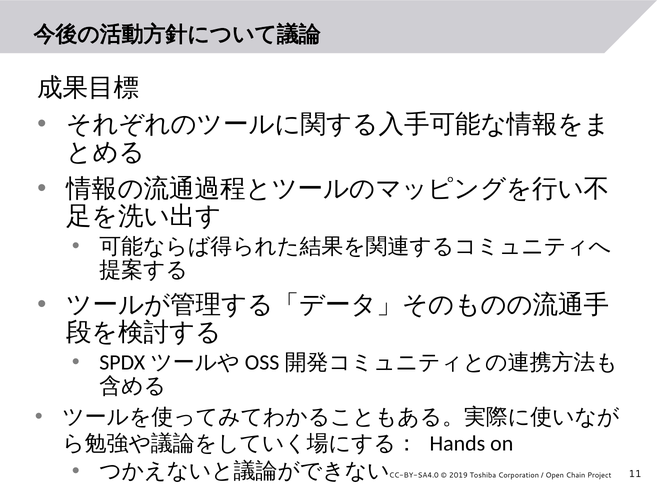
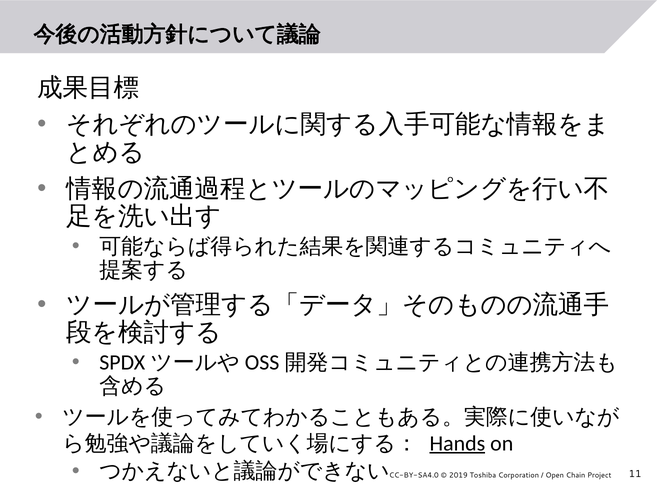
Hands underline: none -> present (457, 444)
